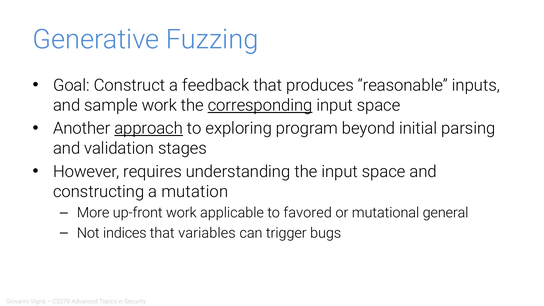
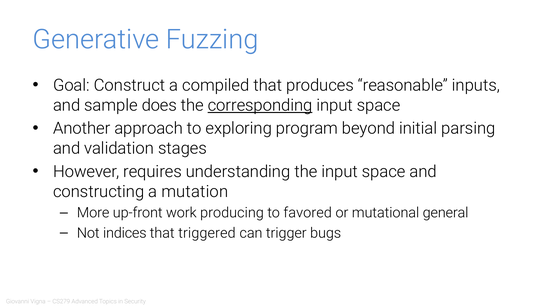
feedback: feedback -> compiled (216, 85)
sample work: work -> does (159, 105)
approach underline: present -> none (149, 128)
applicable: applicable -> producing (232, 213)
variables: variables -> triggered (207, 233)
